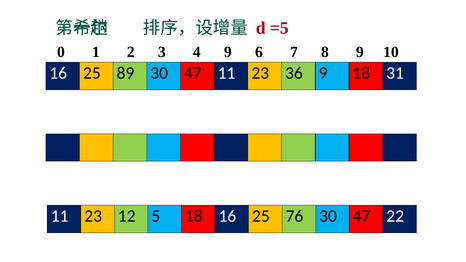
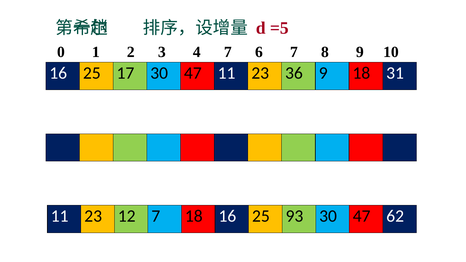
4 9: 9 -> 7 (228, 52)
89: 89 -> 17 (125, 73)
12 5: 5 -> 7 (156, 216)
76: 76 -> 93 (294, 216)
22: 22 -> 62 (395, 216)
